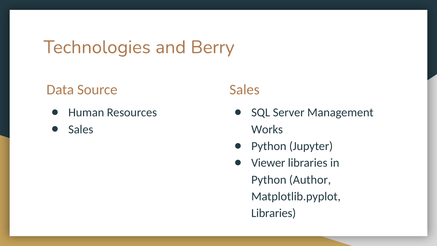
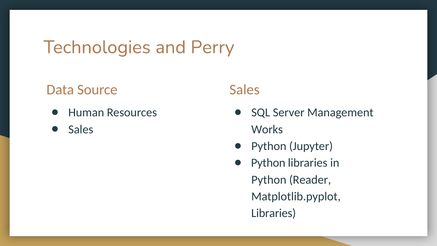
Berry: Berry -> Perry (213, 47)
Viewer: Viewer -> Python (268, 163)
Author: Author -> Reader (310, 180)
